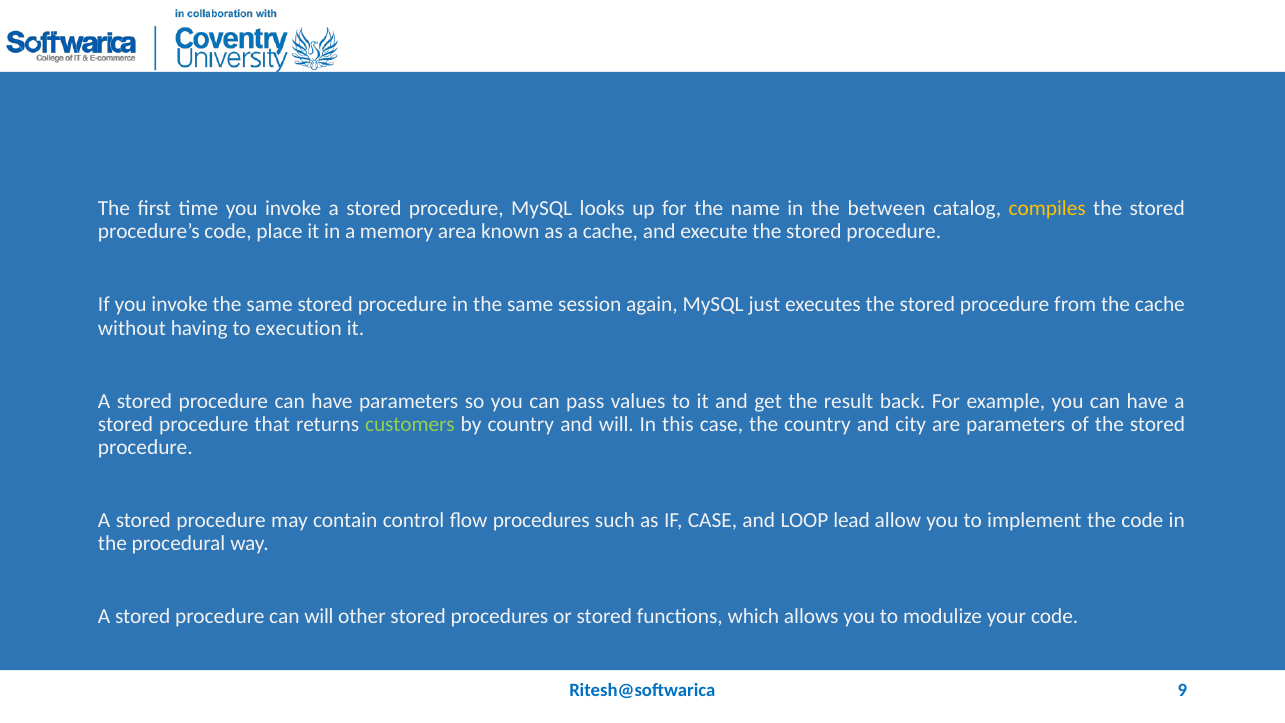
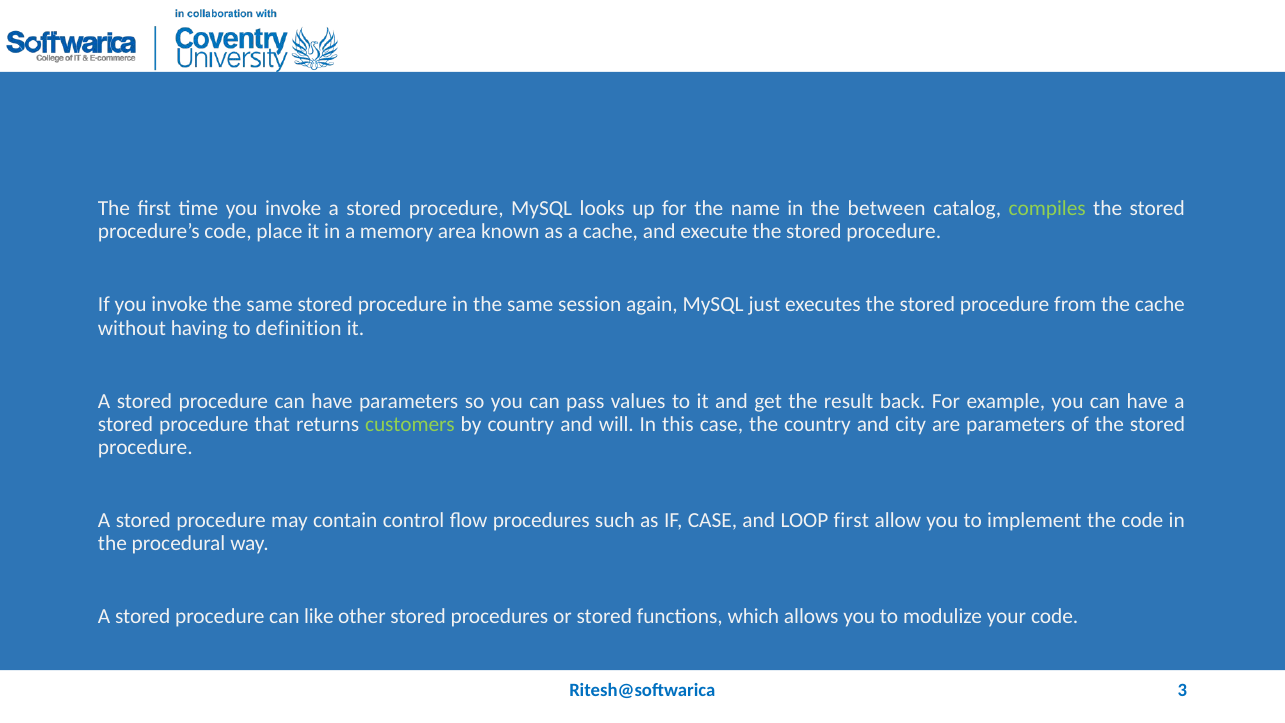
compiles colour: yellow -> light green (1047, 209)
execution: execution -> definition (299, 328)
LOOP lead: lead -> first (851, 520)
can will: will -> like (319, 616)
9: 9 -> 3 (1182, 690)
